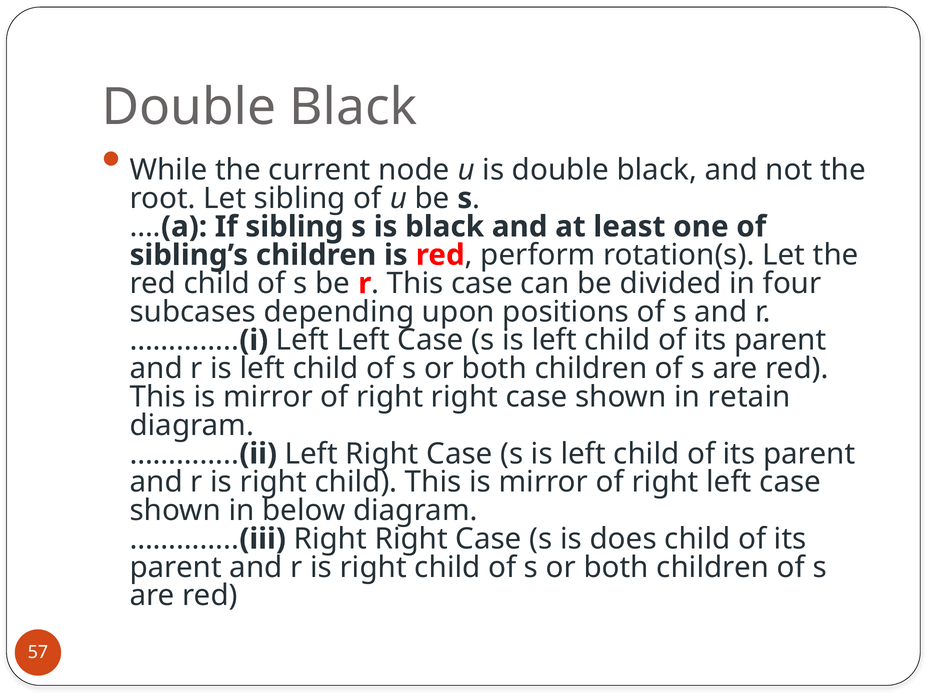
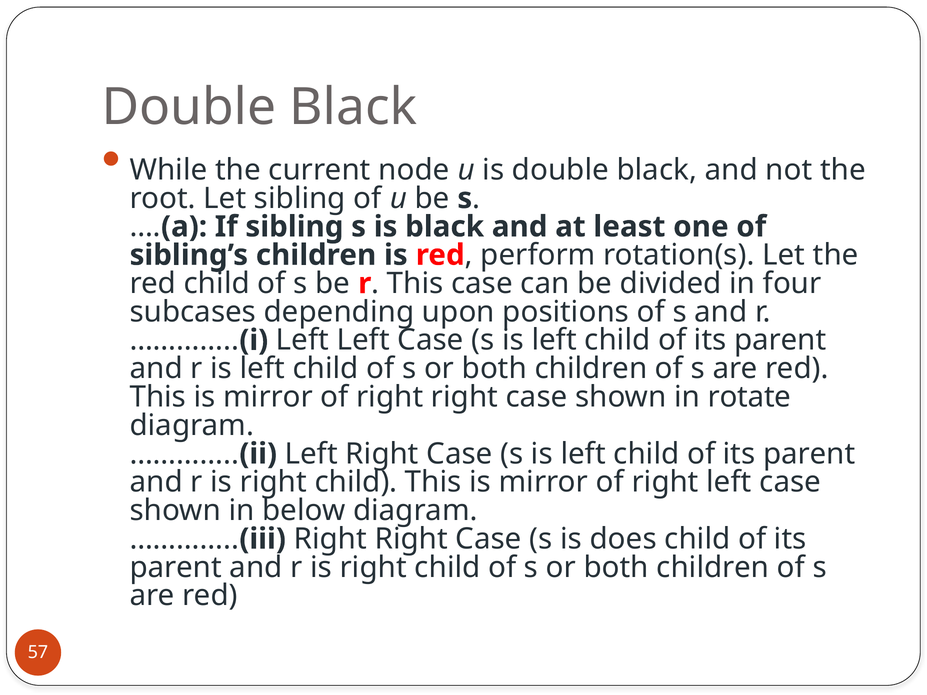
retain: retain -> rotate (749, 397)
